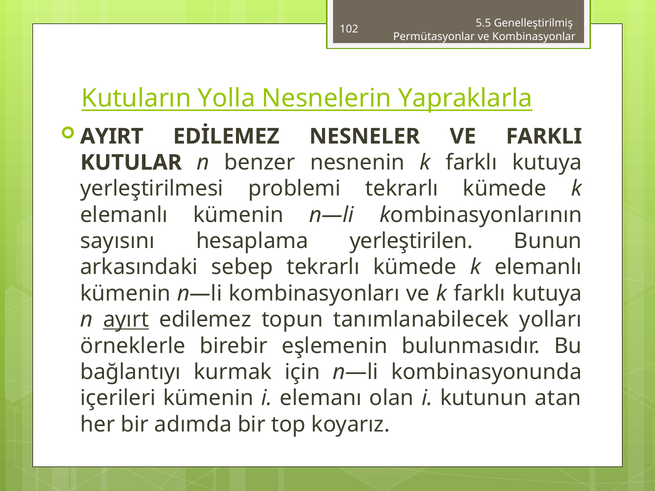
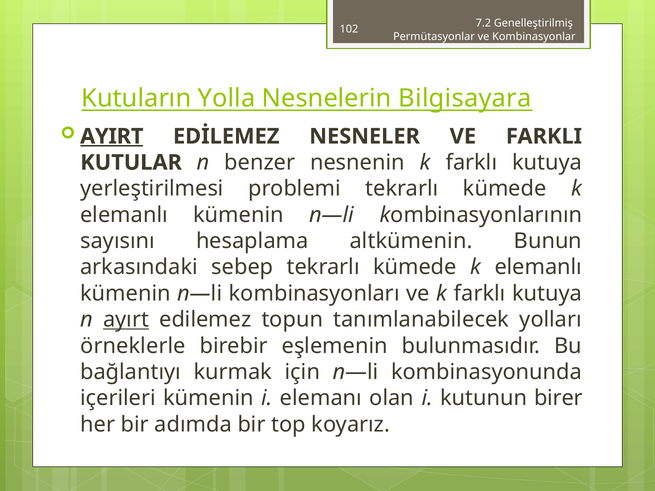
5.5: 5.5 -> 7.2 (483, 23)
Yapraklarla: Yapraklarla -> Bilgisayara (465, 99)
AYIRT underline: none -> present (112, 136)
yerleştirilen: yerleştirilen -> altkümenin (411, 241)
atan: atan -> birer (558, 398)
